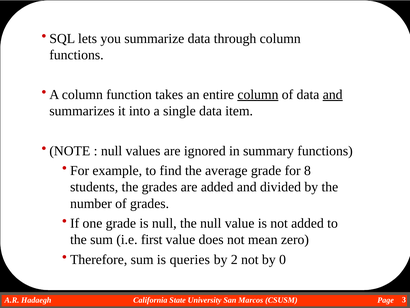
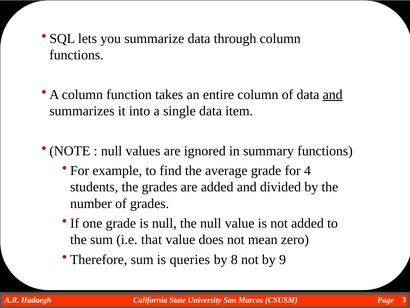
column underline: present -> none (258, 95)
8: 8 -> 4 (307, 170)
first: first -> that (152, 239)
2: 2 -> 8 (234, 259)
0: 0 -> 9 (283, 259)
